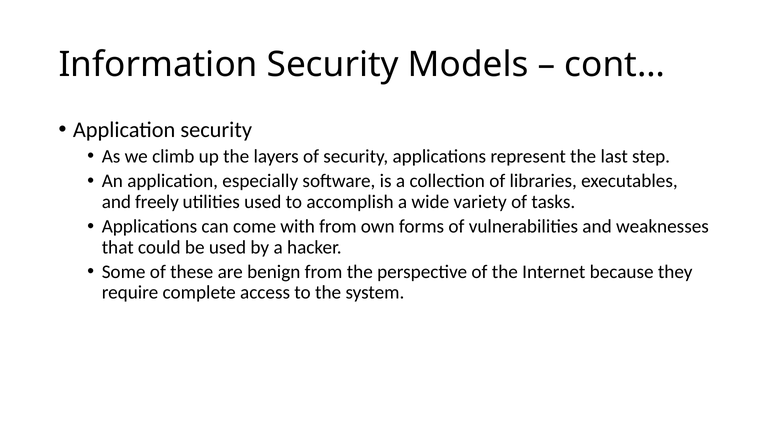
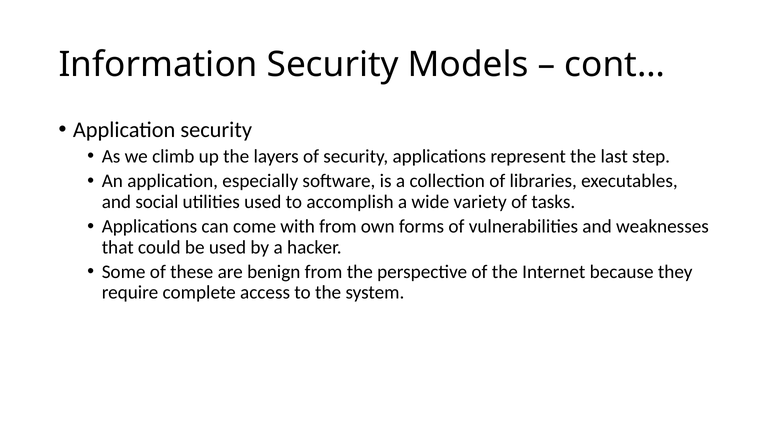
freely: freely -> social (157, 202)
